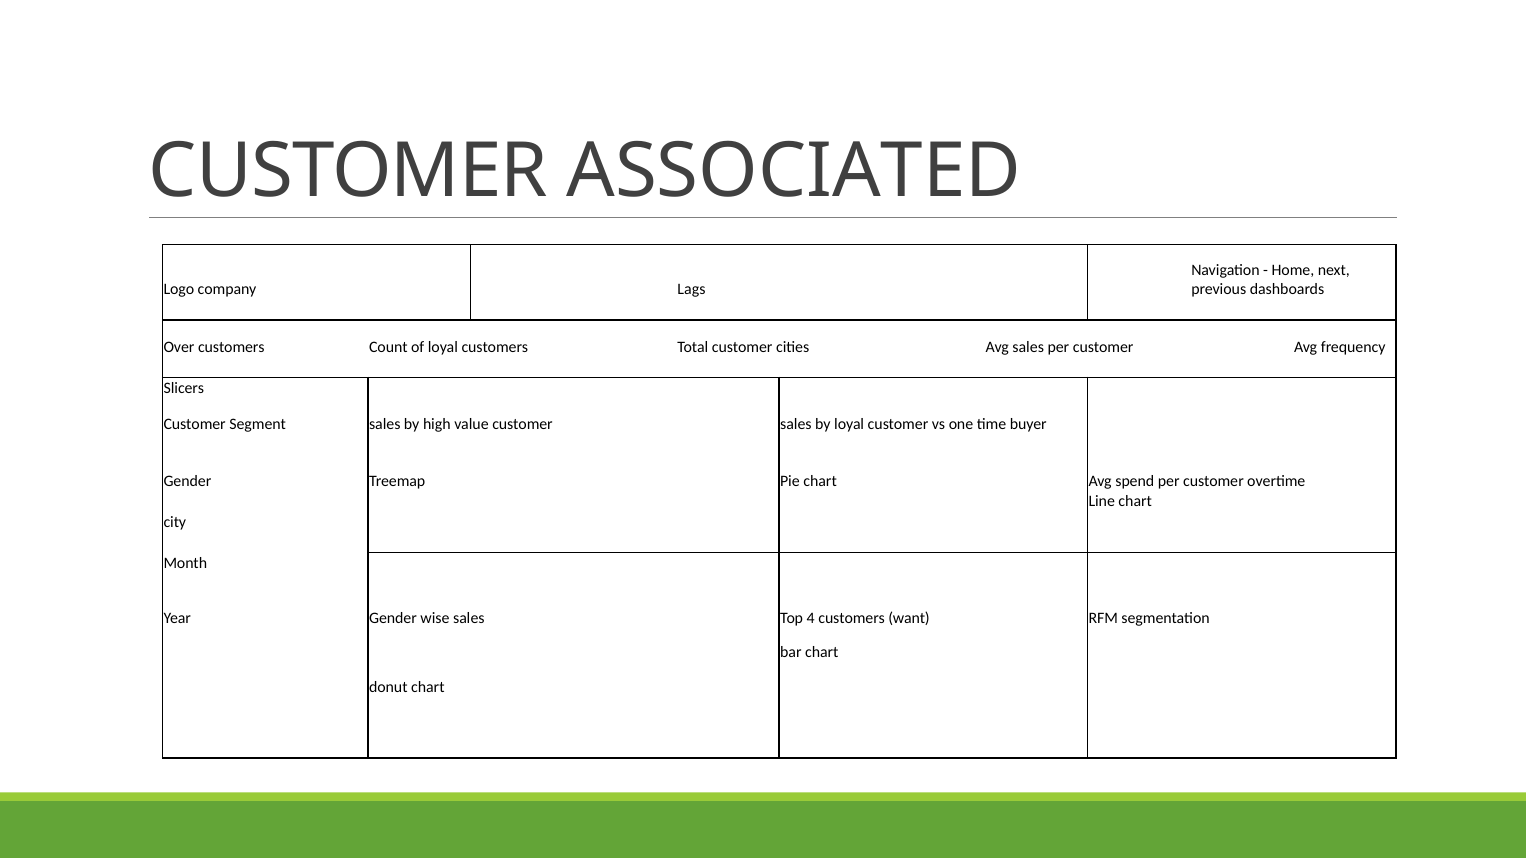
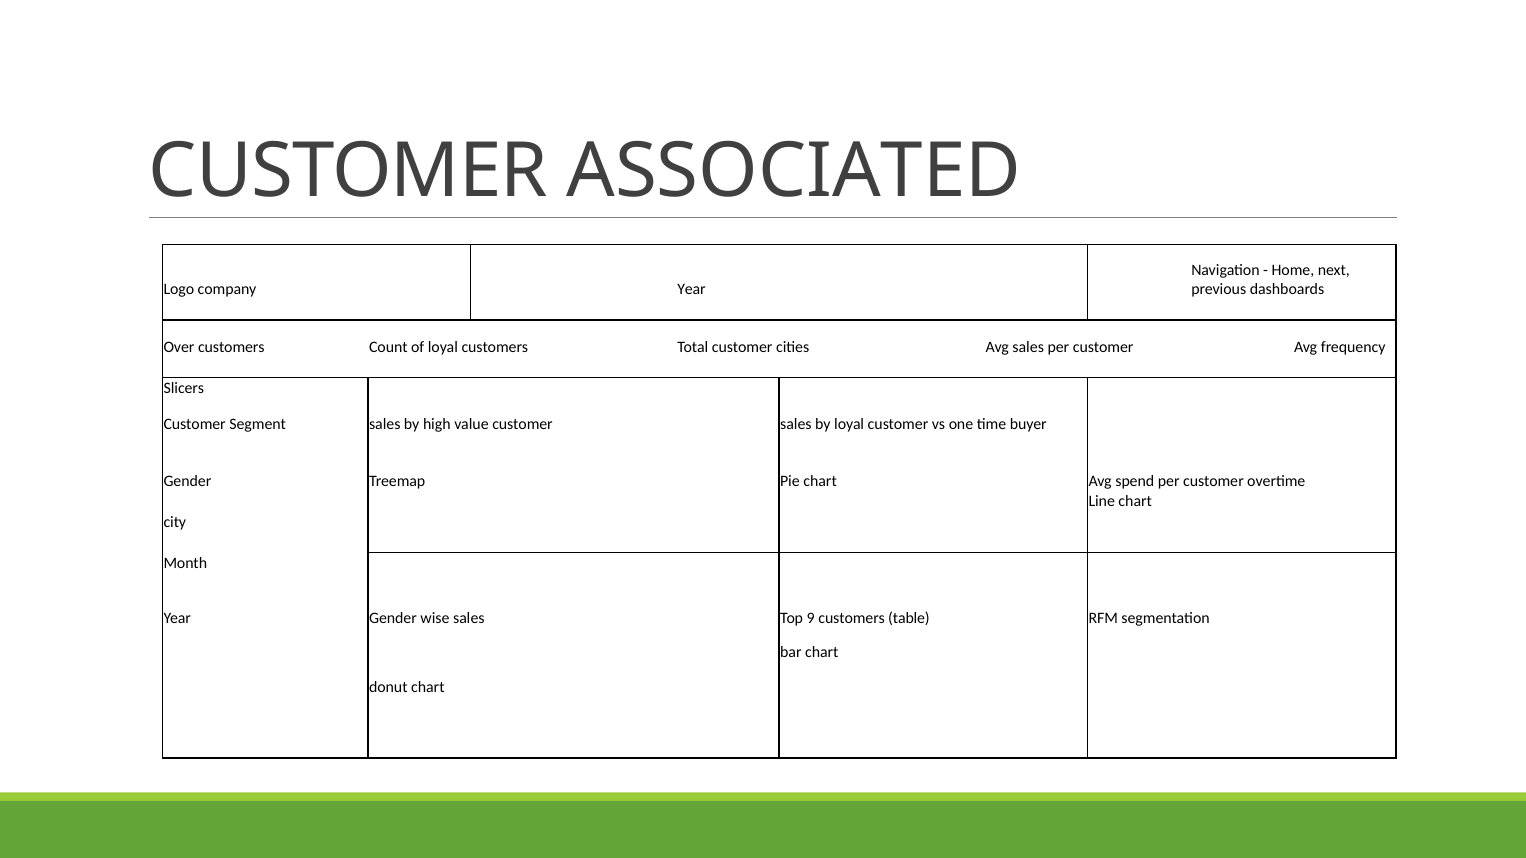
company Lags: Lags -> Year (692, 290)
4: 4 -> 9 (811, 618)
want: want -> table (909, 618)
